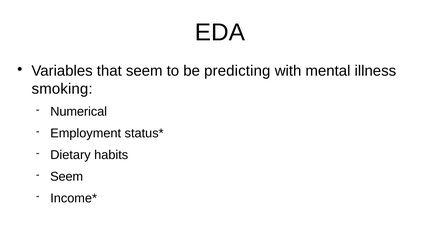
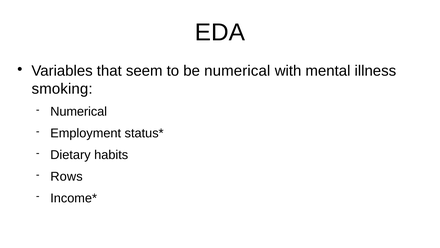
be predicting: predicting -> numerical (237, 71)
Seem: Seem -> Rows (67, 176)
